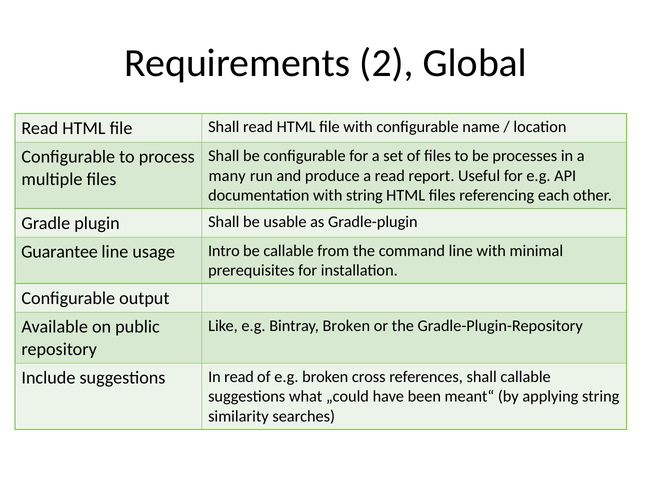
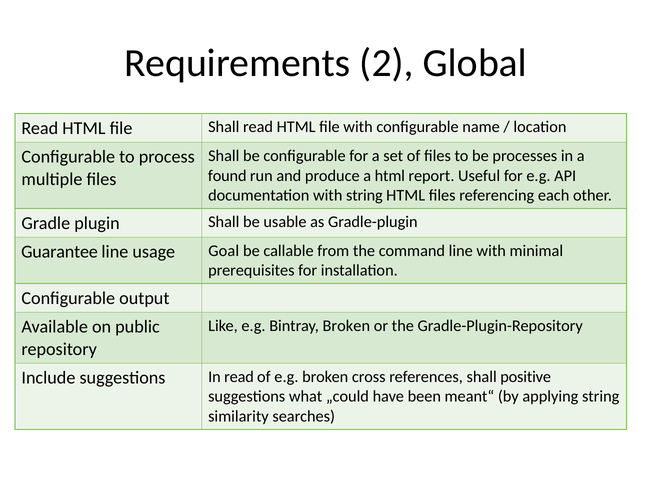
many: many -> found (227, 176)
a read: read -> html (390, 176)
Intro: Intro -> Goal (224, 251)
shall callable: callable -> positive (526, 377)
